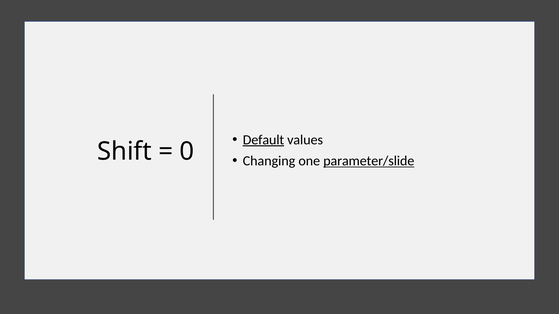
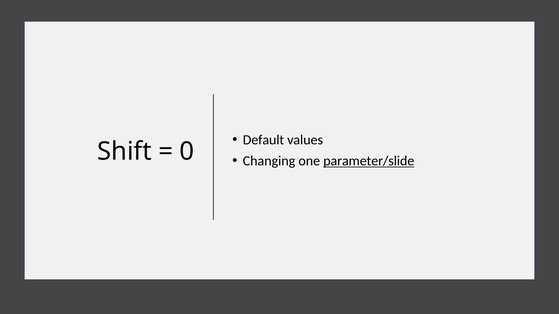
Default underline: present -> none (263, 140)
